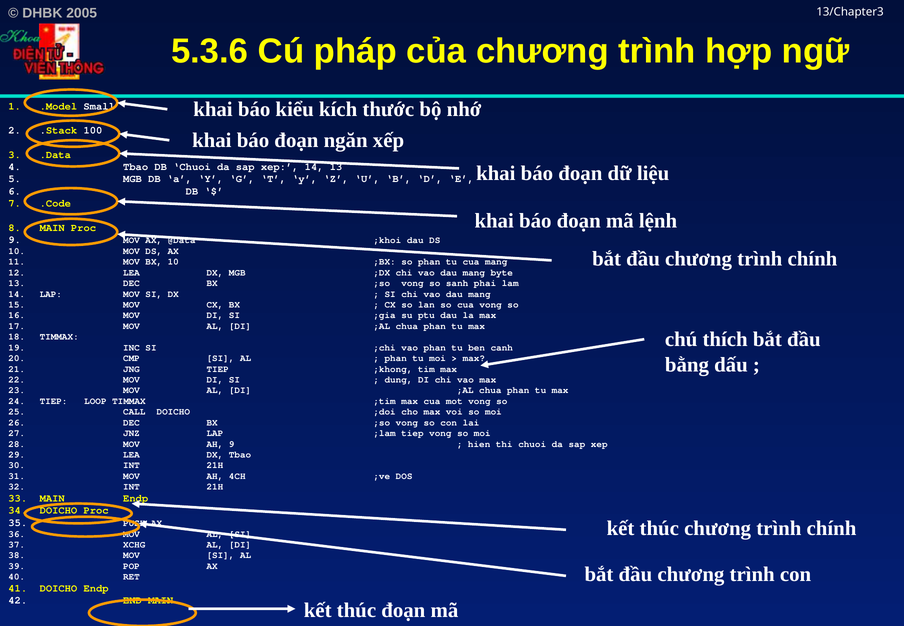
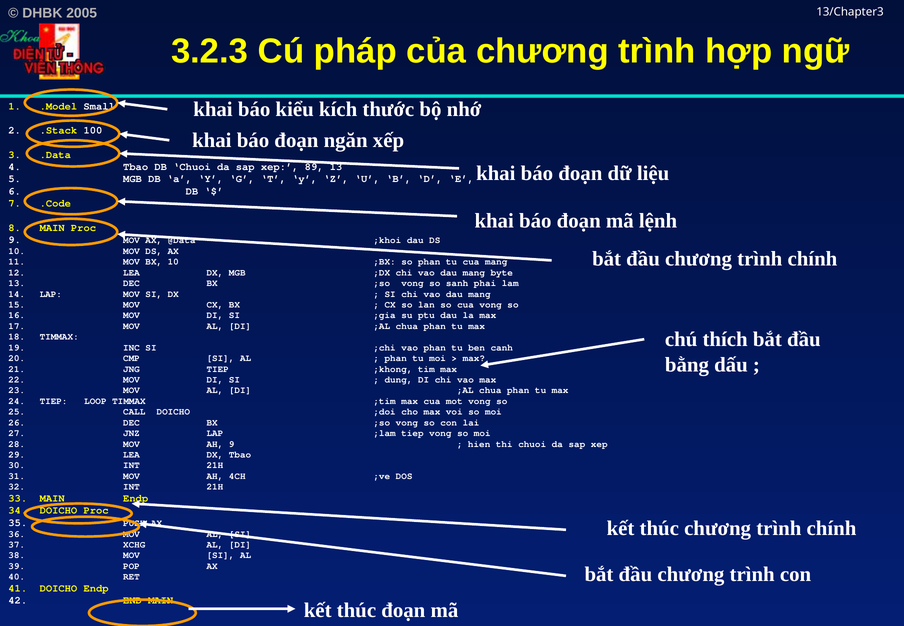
5.3.6: 5.3.6 -> 3.2.3 (210, 51)
xep 14: 14 -> 89 (314, 167)
